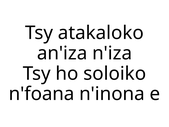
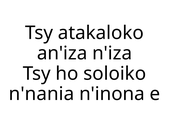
n'foana: n'foana -> n'nania (41, 94)
